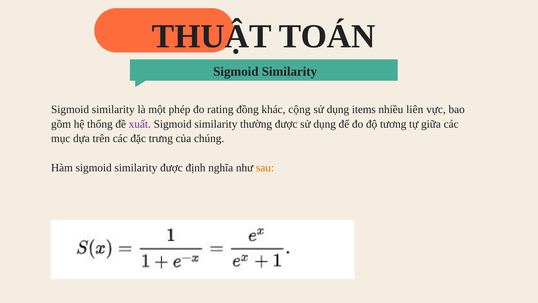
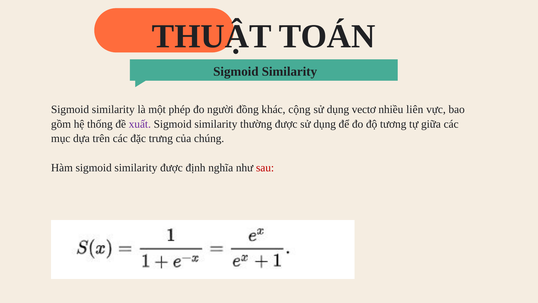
rating: rating -> người (220, 109)
items: items -> vectơ (364, 109)
sau colour: orange -> red (265, 168)
